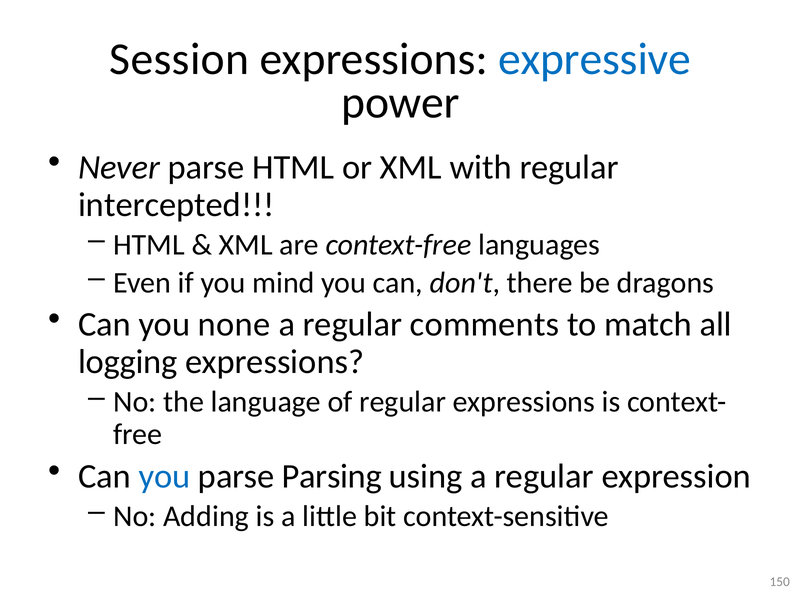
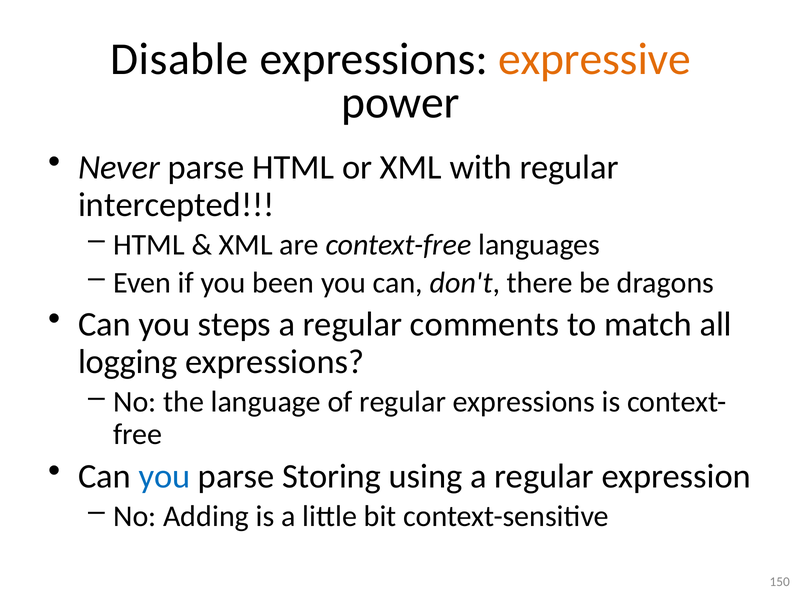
Session: Session -> Disable (179, 59)
expressive colour: blue -> orange (594, 59)
mind: mind -> been (283, 283)
none: none -> steps (234, 324)
Parsing: Parsing -> Storing (332, 476)
